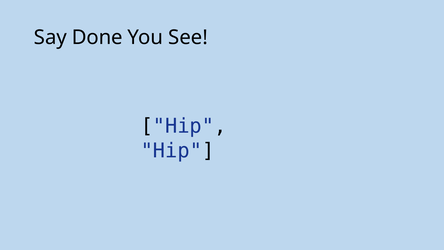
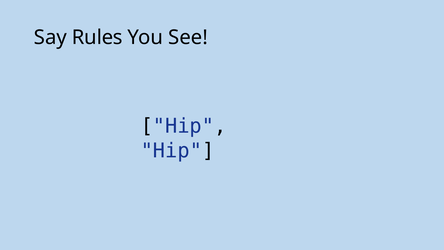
Done: Done -> Rules (97, 37)
